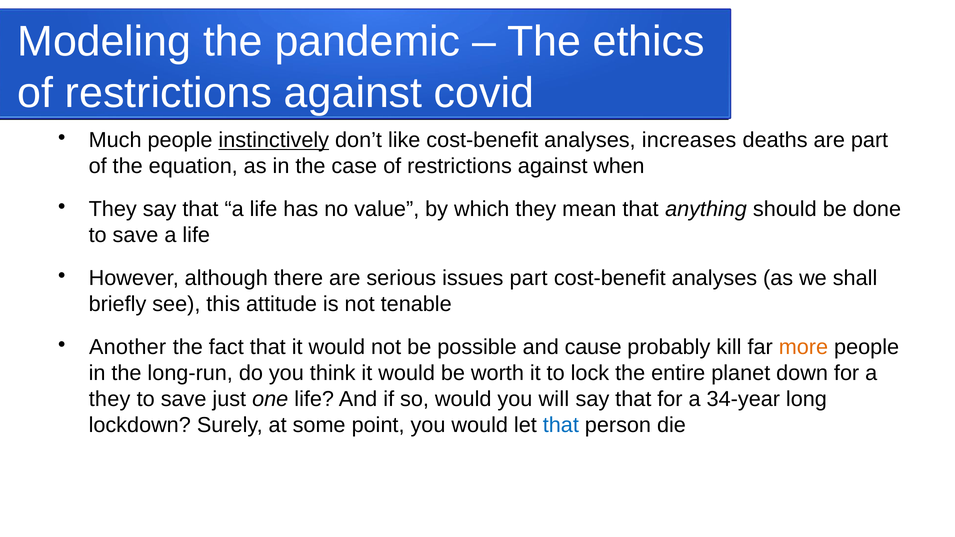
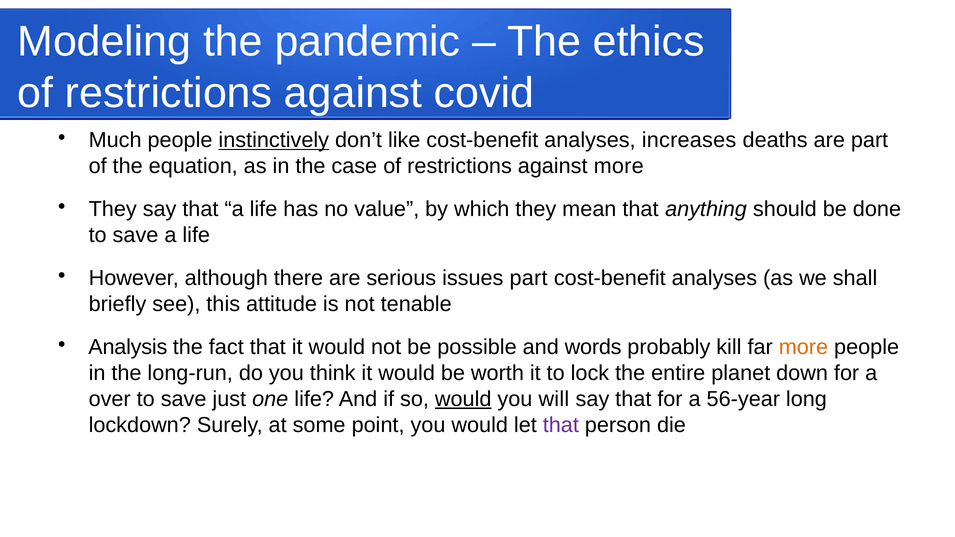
against when: when -> more (619, 166)
Another: Another -> Analysis (128, 347)
cause: cause -> words (593, 347)
they: they -> over (110, 399)
would underline: none -> present (463, 399)
34-year: 34-year -> 56-year (743, 399)
that colour: blue -> purple (561, 425)
